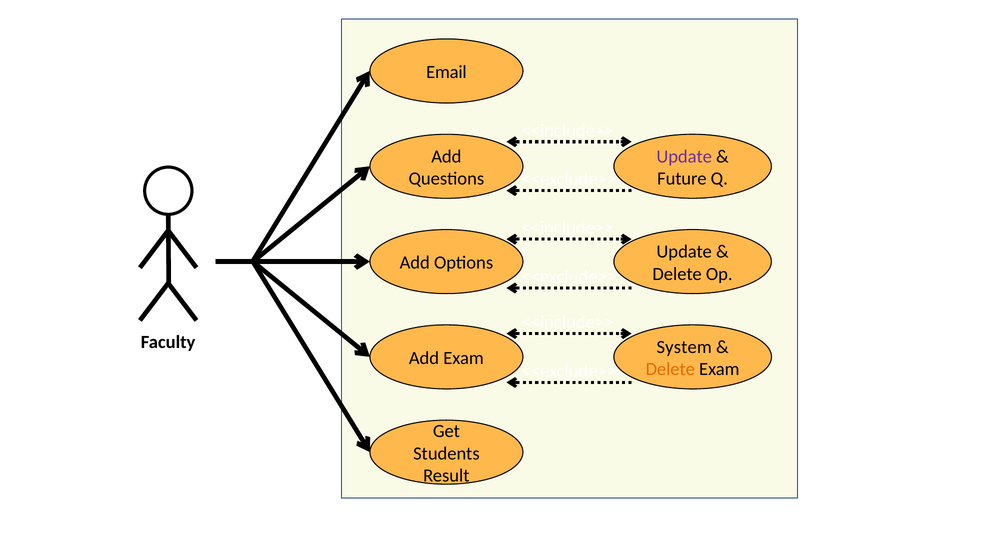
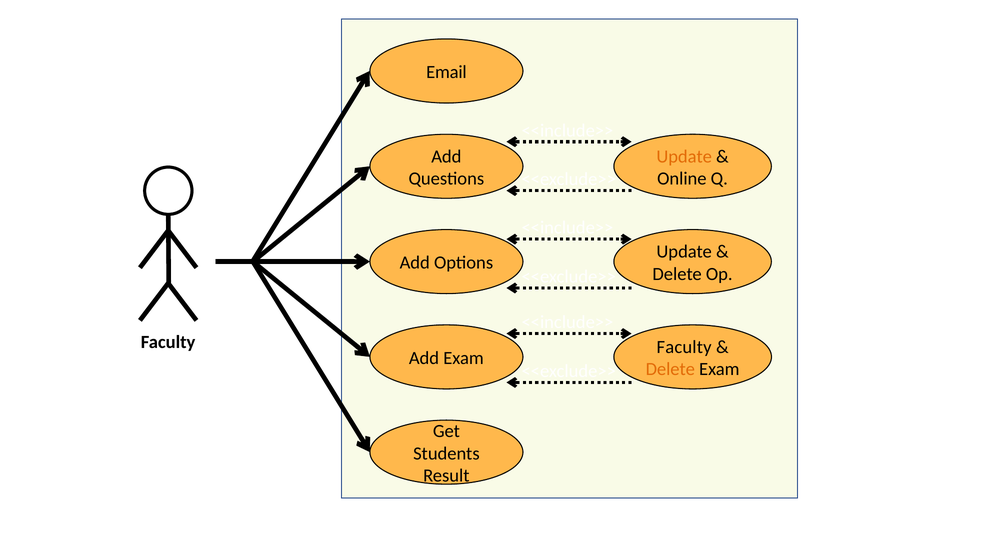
Update colour: purple -> orange (684, 157)
Future: Future -> Online (682, 179)
System: System -> Faculty (684, 347)
